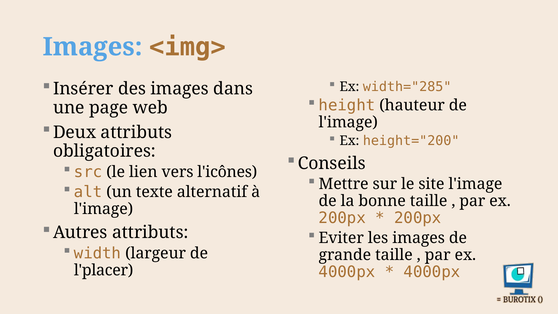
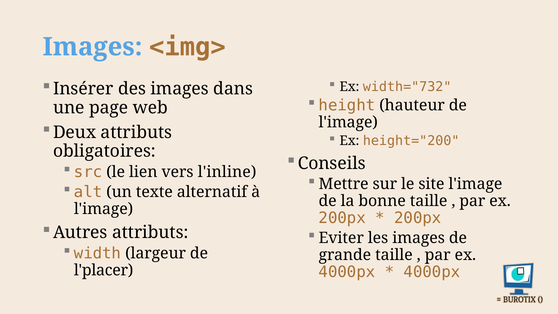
width="285: width="285 -> width="732 (407, 87)
l'icônes: l'icônes -> l'inline (227, 172)
